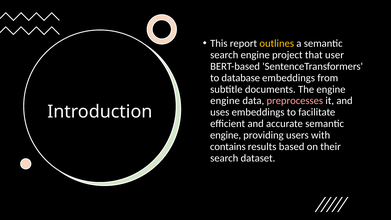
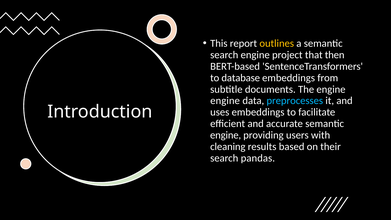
user: user -> then (335, 55)
preprocesses colour: pink -> light blue (295, 101)
contains: contains -> cleaning (228, 147)
dataset: dataset -> pandas (258, 158)
